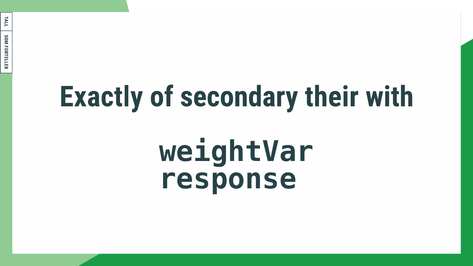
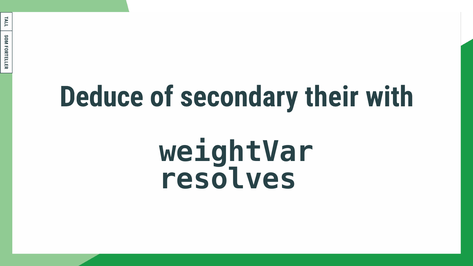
Exactly: Exactly -> Deduce (102, 97)
response: response -> resolves (228, 179)
